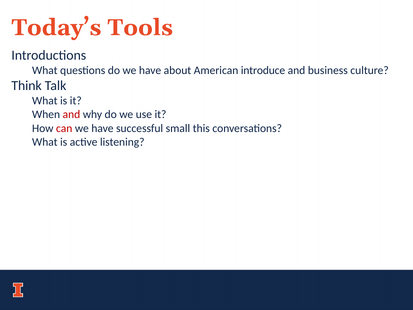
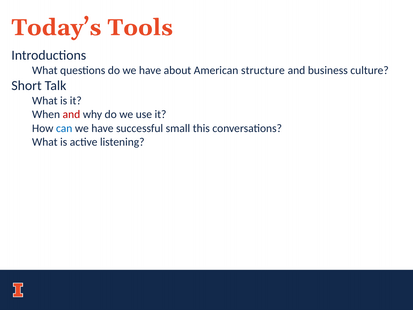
introduce: introduce -> structure (263, 70)
Think: Think -> Short (27, 86)
can colour: red -> blue (64, 128)
